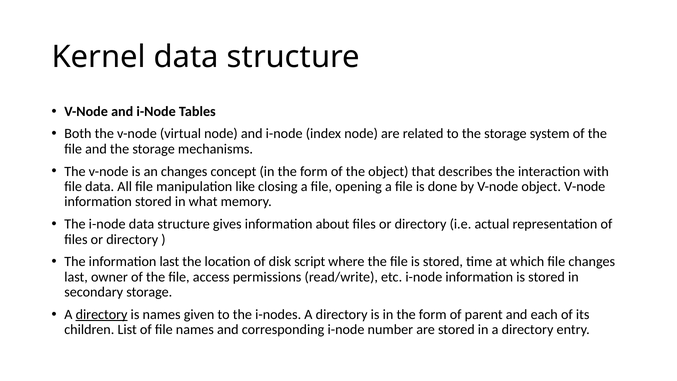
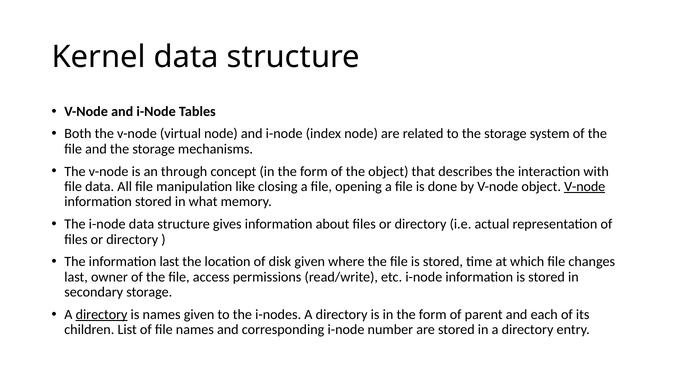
an changes: changes -> through (184, 171)
V-node underline: none -> present (585, 186)
disk script: script -> given (310, 262)
